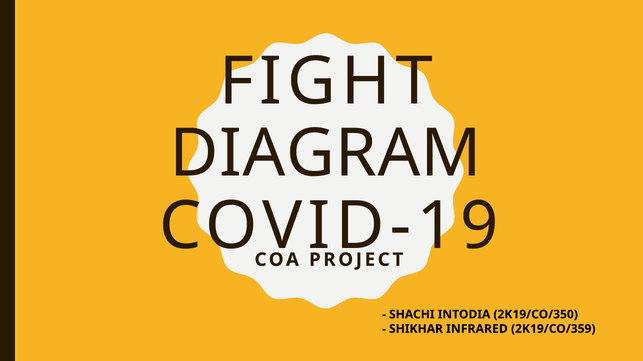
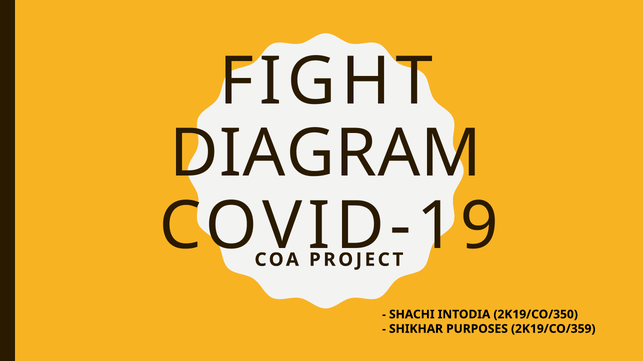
INFRARED: INFRARED -> PURPOSES (477, 329)
